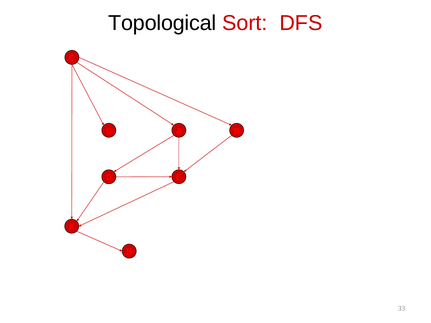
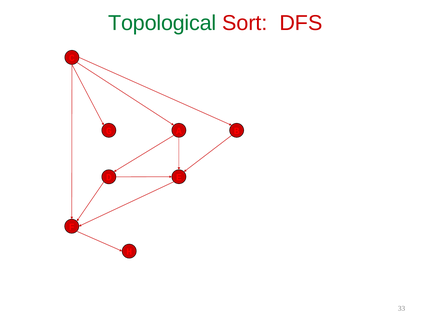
Topological colour: black -> green (162, 23)
